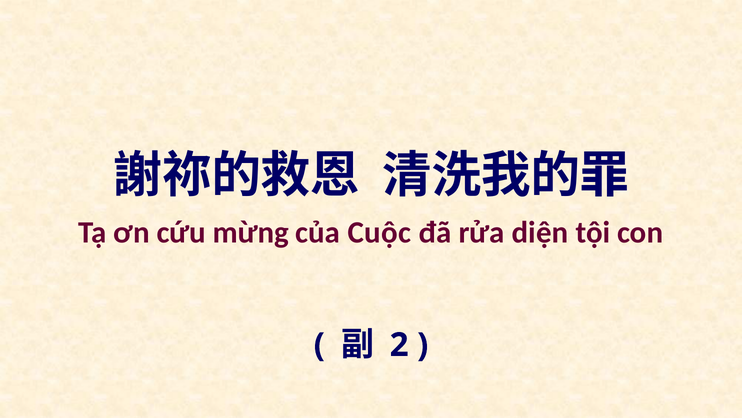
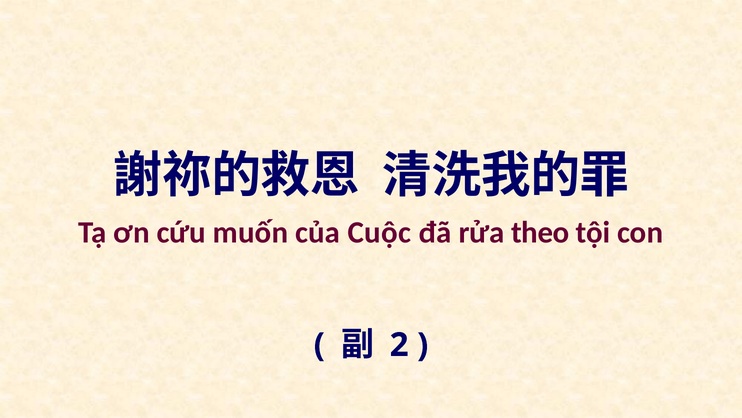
mừng: mừng -> muốn (251, 232)
diện: diện -> theo (540, 232)
